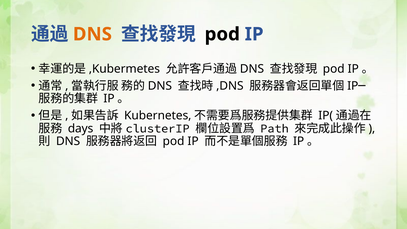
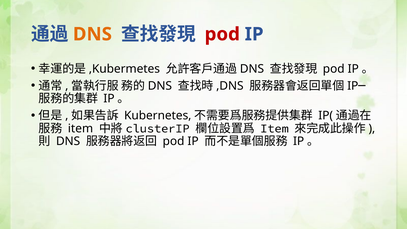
pod colour: black -> red (222, 34)
days: days -> item (80, 128)
Path: Path -> Item (274, 128)
